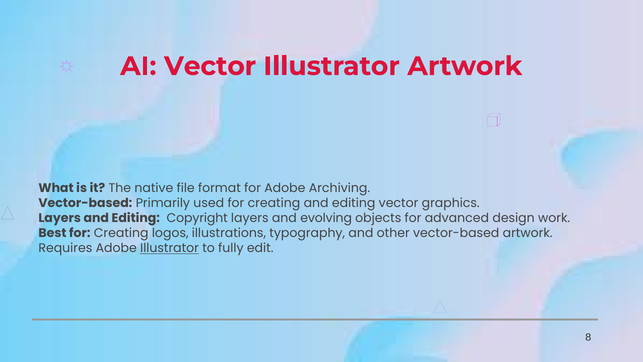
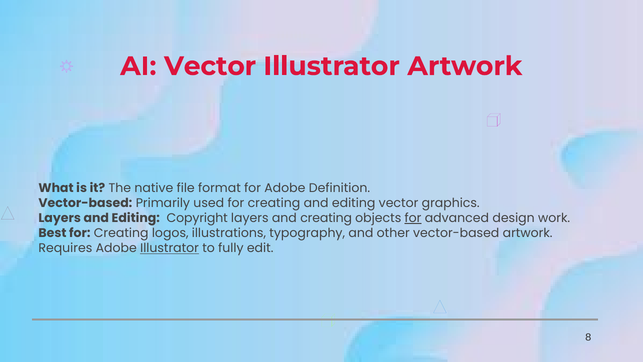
Archiving: Archiving -> Definition (339, 188)
and evolving: evolving -> creating (326, 218)
for underline: none -> present (413, 218)
